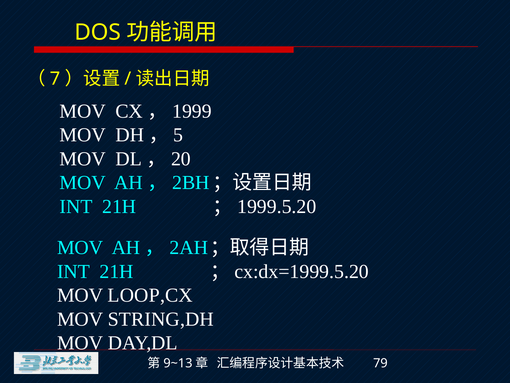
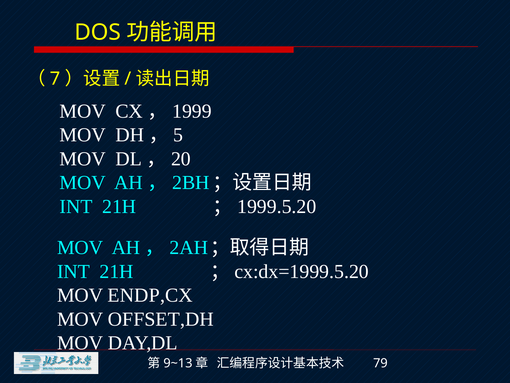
LOOP,CX: LOOP,CX -> ENDP,CX (150, 295)
STRING,DH: STRING,DH -> OFFSET,DH (161, 319)
